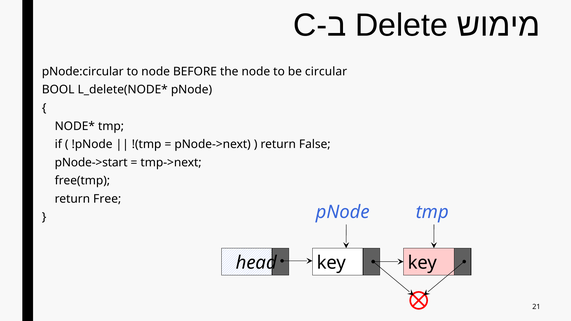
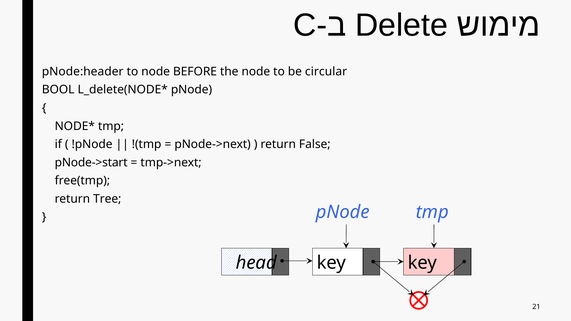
pNode:circular: pNode:circular -> pNode:header (83, 72)
Free: Free -> Tree (107, 199)
